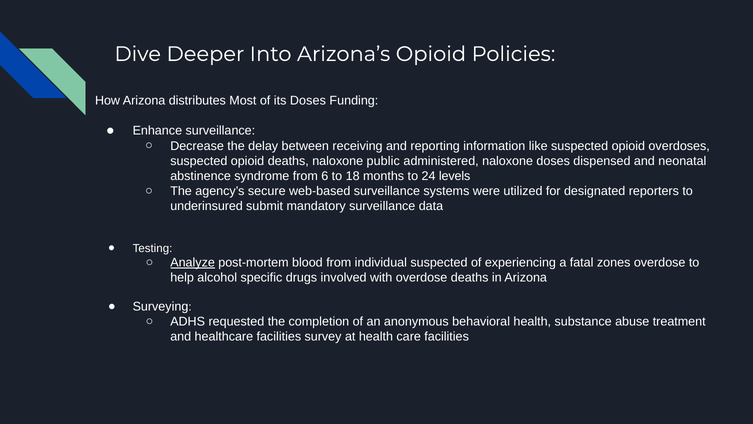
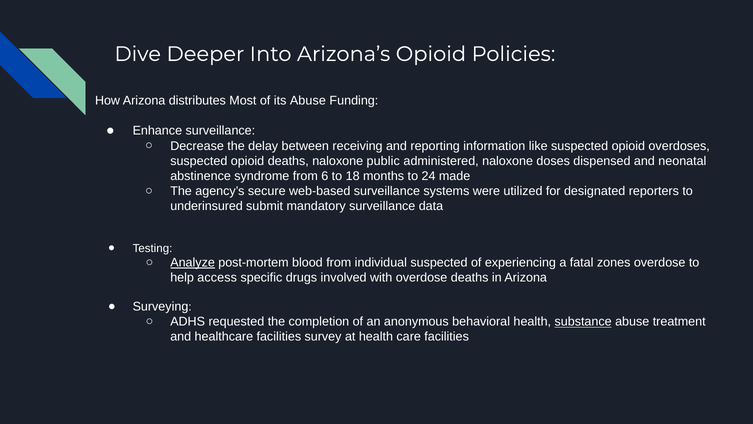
its Doses: Doses -> Abuse (308, 101)
levels: levels -> made (455, 176)
alcohol: alcohol -> access (217, 278)
substance underline: none -> present (583, 321)
